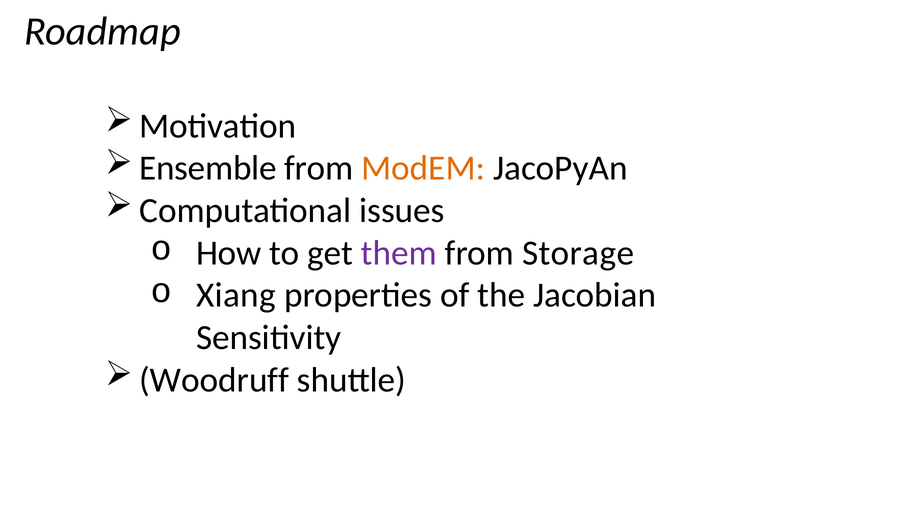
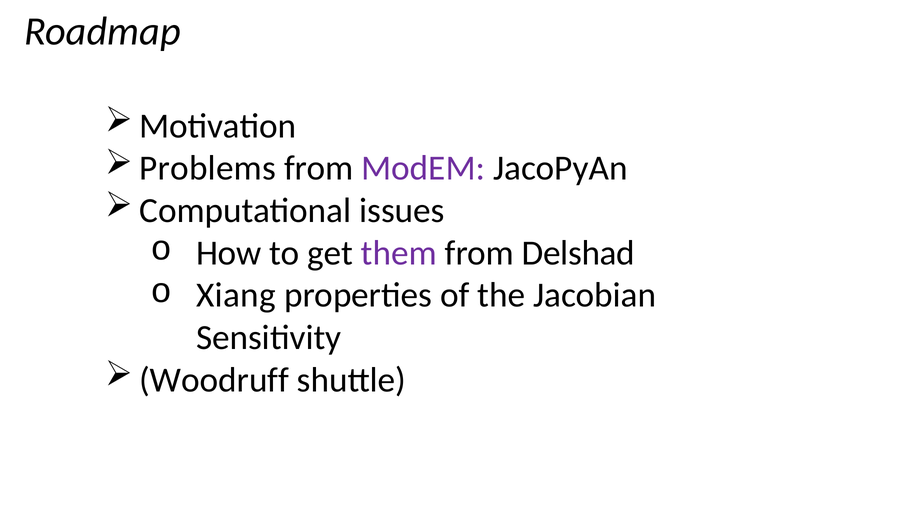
Ensemble: Ensemble -> Problems (208, 168)
ModEM colour: orange -> purple (423, 168)
Storage: Storage -> Delshad (578, 253)
